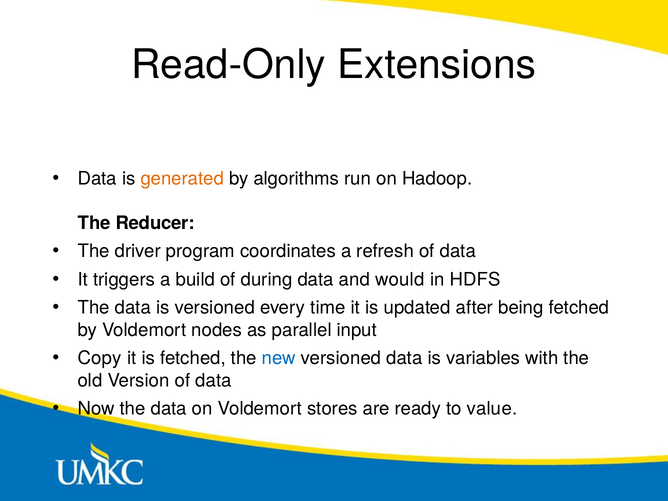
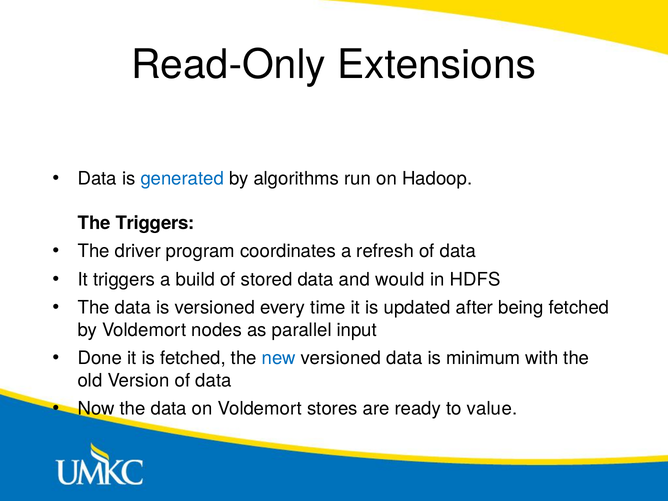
generated colour: orange -> blue (182, 178)
The Reducer: Reducer -> Triggers (155, 223)
during: during -> stored (267, 279)
Copy: Copy -> Done (100, 358)
variables: variables -> minimum (483, 358)
